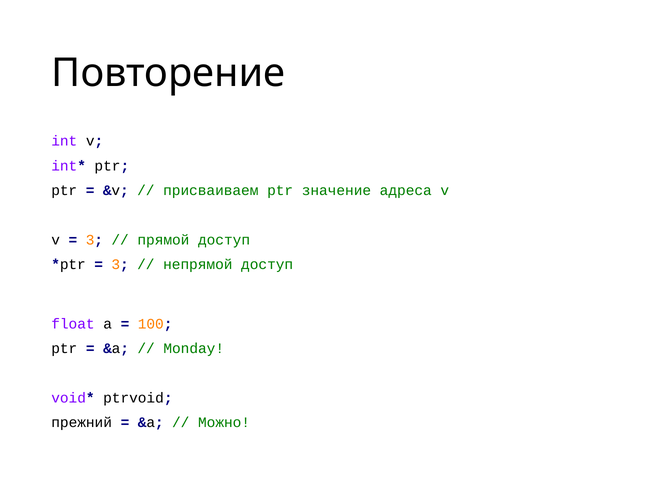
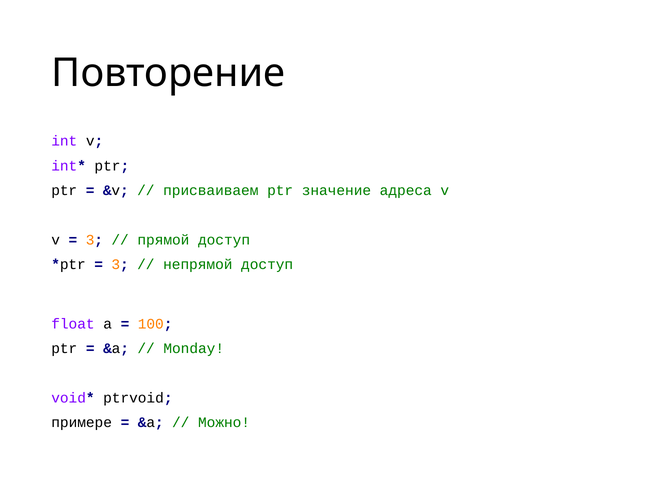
прежний: прежний -> примере (82, 423)
